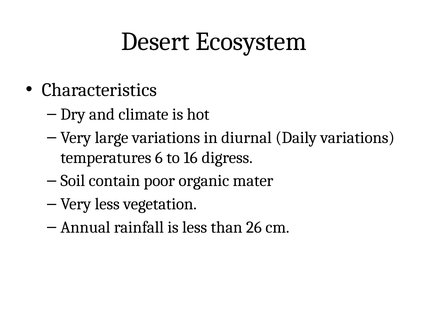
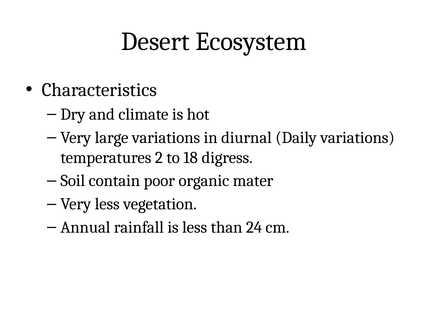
6: 6 -> 2 (159, 158)
16: 16 -> 18 (191, 158)
26: 26 -> 24 (254, 227)
